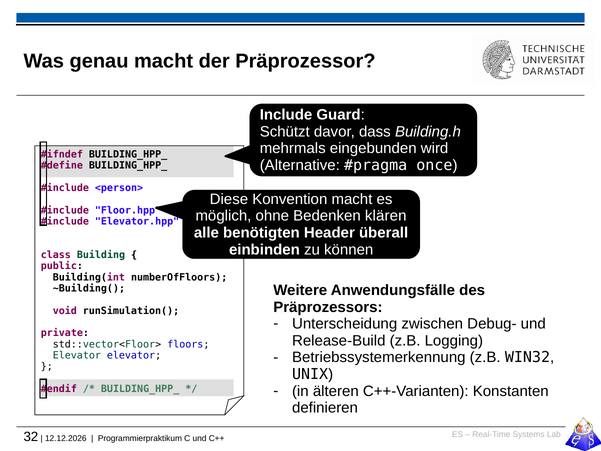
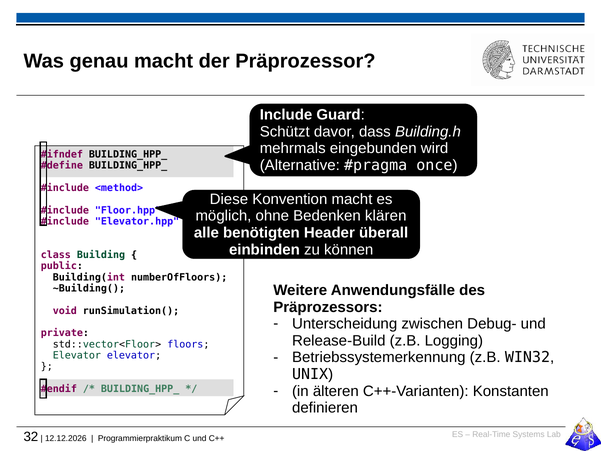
<person>: <person> -> <method> (119, 188)
